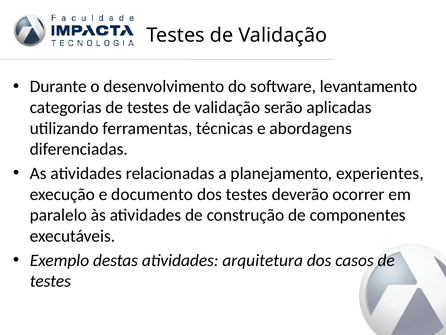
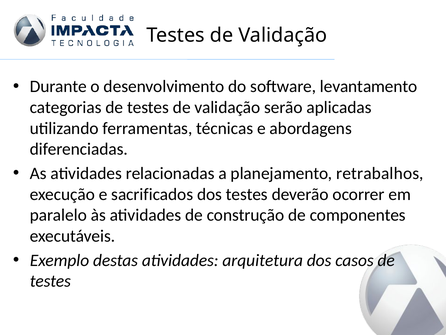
experientes: experientes -> retrabalhos (380, 173)
documento: documento -> sacrificados (152, 194)
